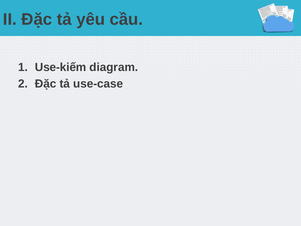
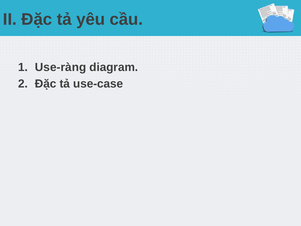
Use-kiếm: Use-kiếm -> Use-ràng (61, 67)
